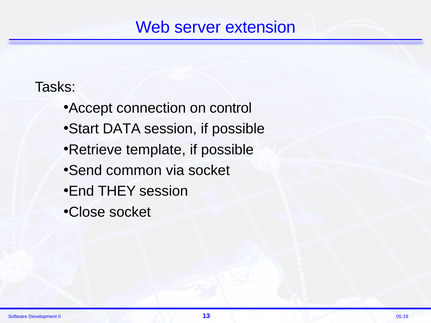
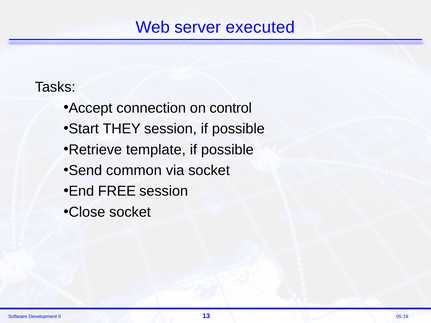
extension: extension -> executed (260, 27)
DATA: DATA -> THEY (122, 129)
THEY: THEY -> FREE (117, 191)
